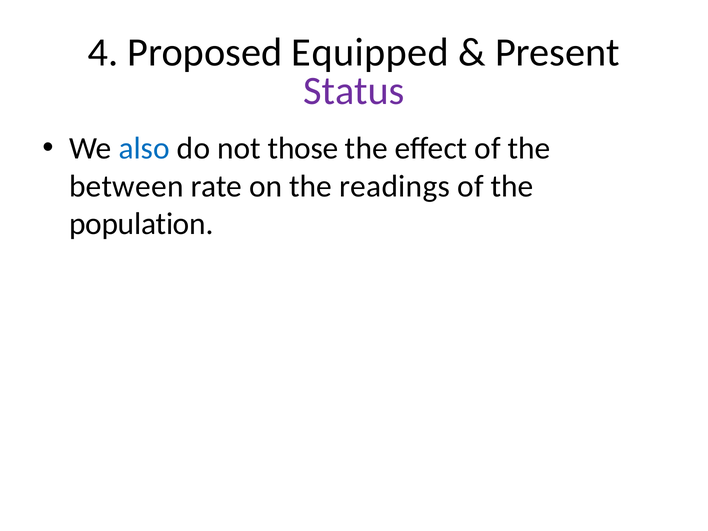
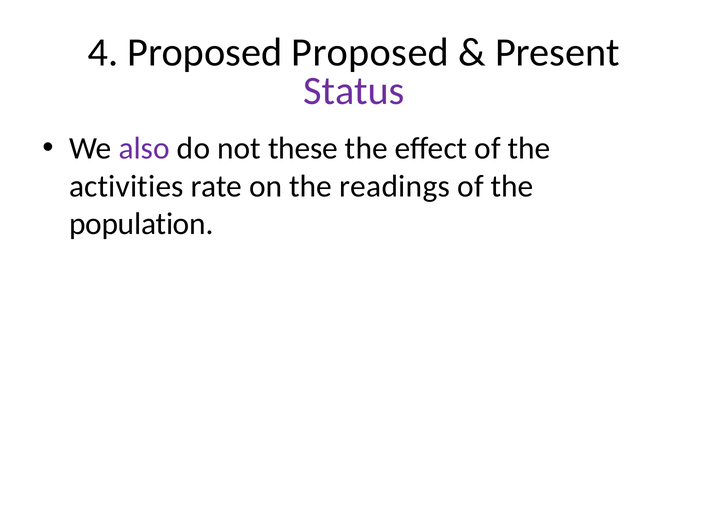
Proposed Equipped: Equipped -> Proposed (370, 52)
also colour: blue -> purple (144, 149)
those: those -> these (303, 149)
between: between -> activities (126, 186)
